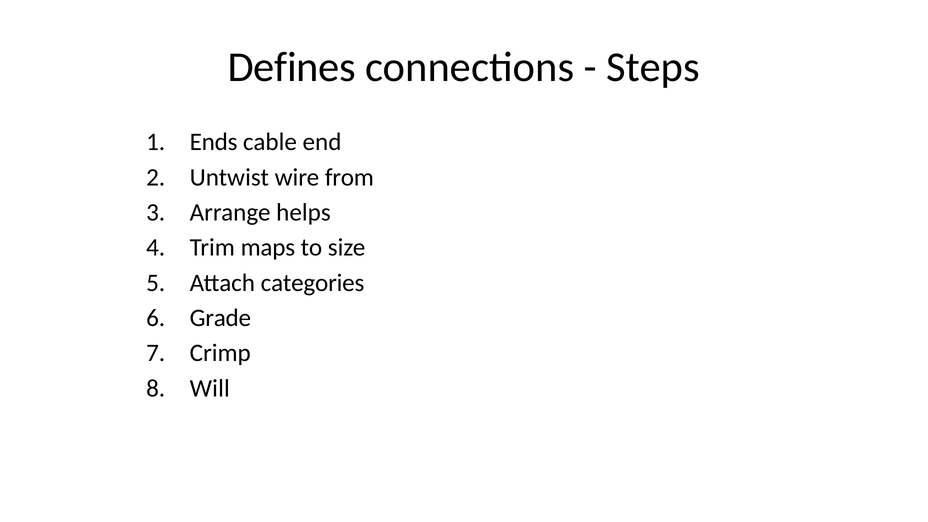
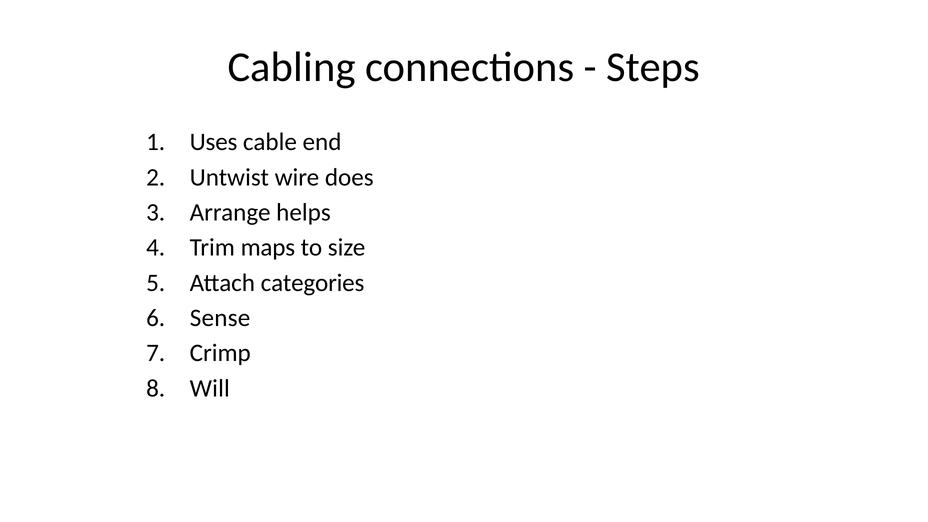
Defines: Defines -> Cabling (292, 67)
Ends: Ends -> Uses (214, 142)
from: from -> does (349, 177)
Grade: Grade -> Sense (220, 318)
